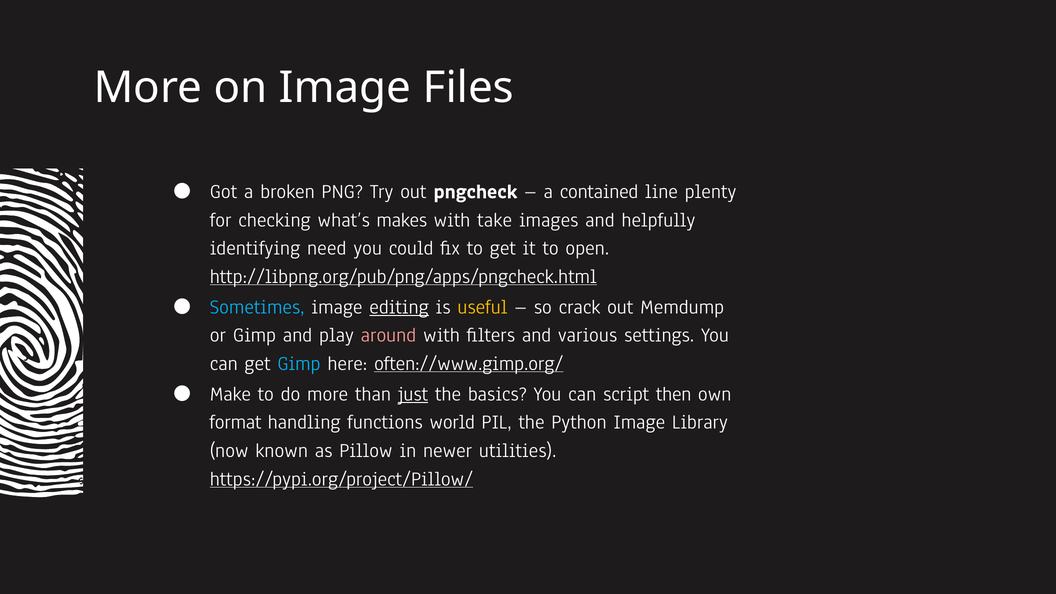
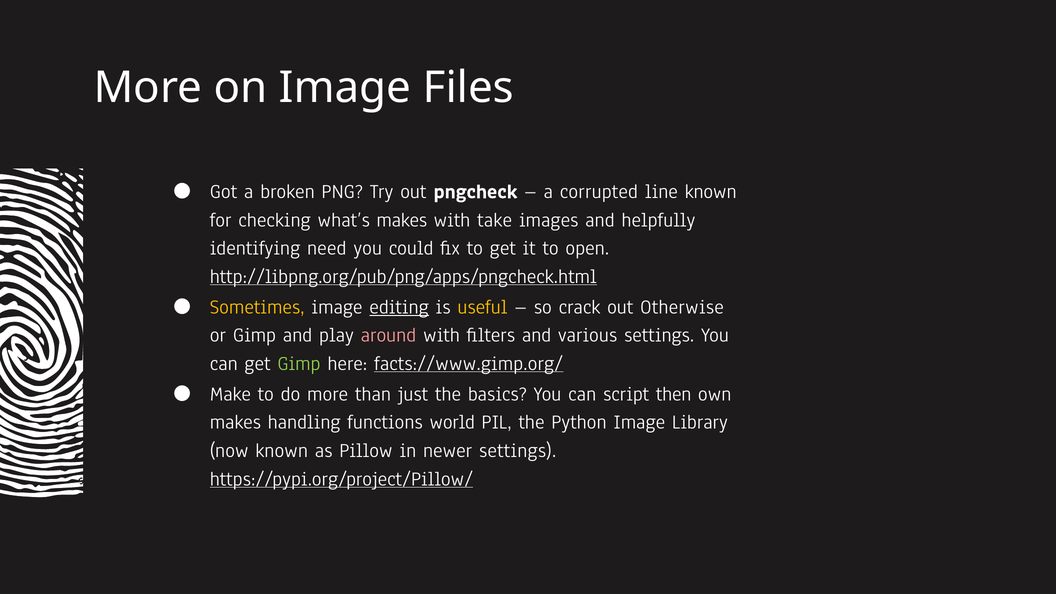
contained: contained -> corrupted (599, 191)
line plenty: plenty -> known (711, 191)
Sometimes colour: light blue -> yellow (257, 307)
Memdump: Memdump -> Otherwise (682, 307)
Gimp colour: light blue -> light green (299, 364)
often://www.gimp.org/: often://www.gimp.org/ -> facts://www.gimp.org/ (469, 364)
just underline: present -> none (413, 394)
format: format -> makes (235, 422)
newer utilities: utilities -> settings (518, 450)
